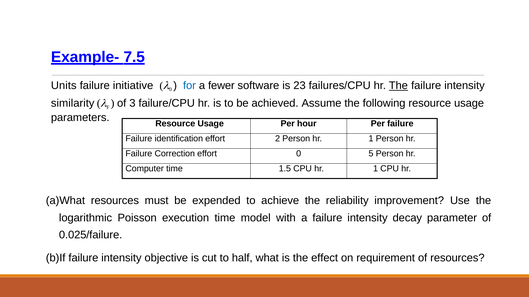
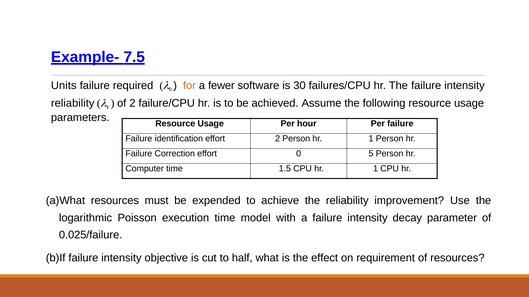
initiative: initiative -> required (133, 86)
for colour: blue -> orange (189, 86)
23: 23 -> 30 (300, 86)
The underline: present -> none (398, 86)
similarity: similarity -> reliability (73, 103)
of 3: 3 -> 2 (132, 103)
